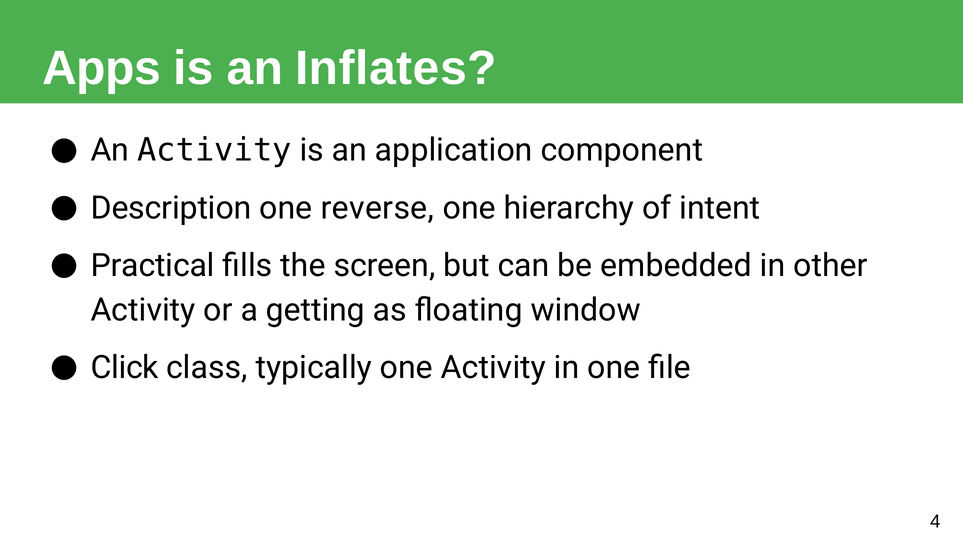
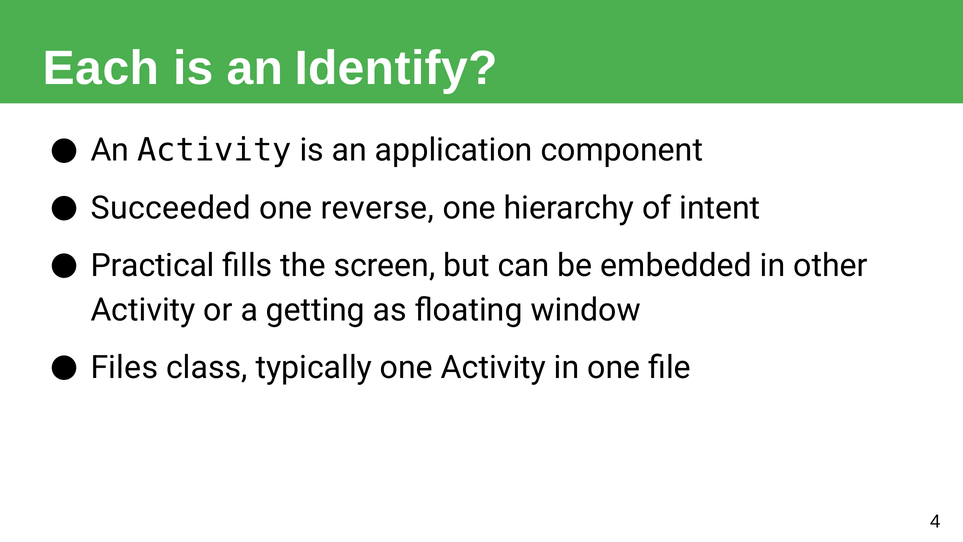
Apps: Apps -> Each (101, 69)
Inflates: Inflates -> Identify (396, 69)
Description: Description -> Succeeded (171, 208)
Click: Click -> Files (124, 368)
